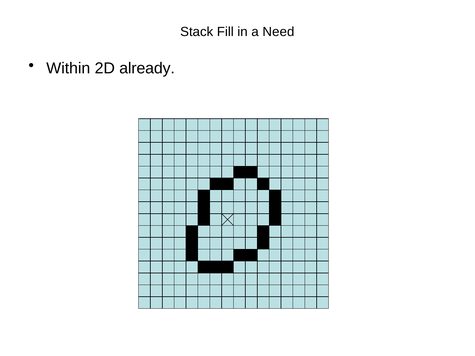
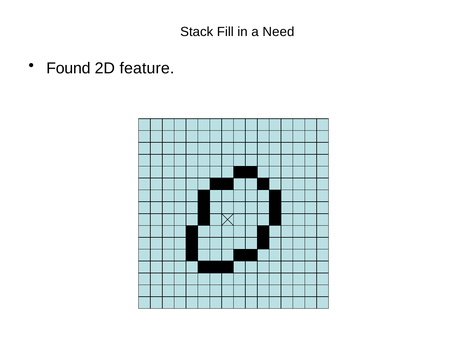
Within: Within -> Found (68, 68)
already: already -> feature (147, 68)
